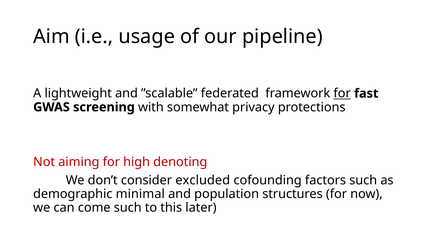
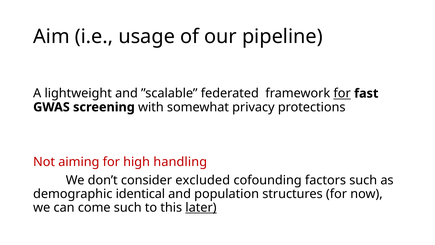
denoting: denoting -> handling (180, 162)
minimal: minimal -> identical (140, 194)
later underline: none -> present (201, 207)
